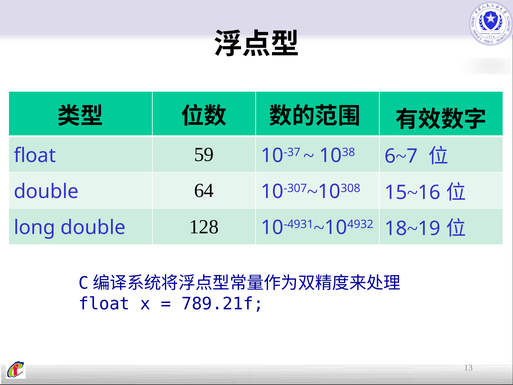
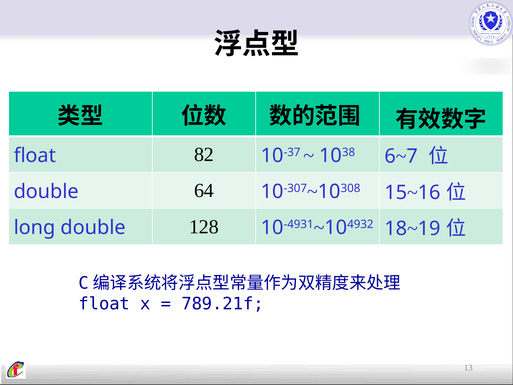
59: 59 -> 82 (204, 154)
